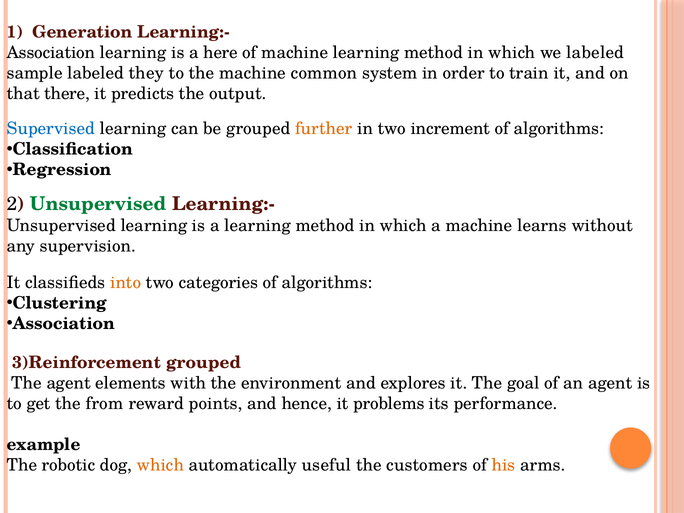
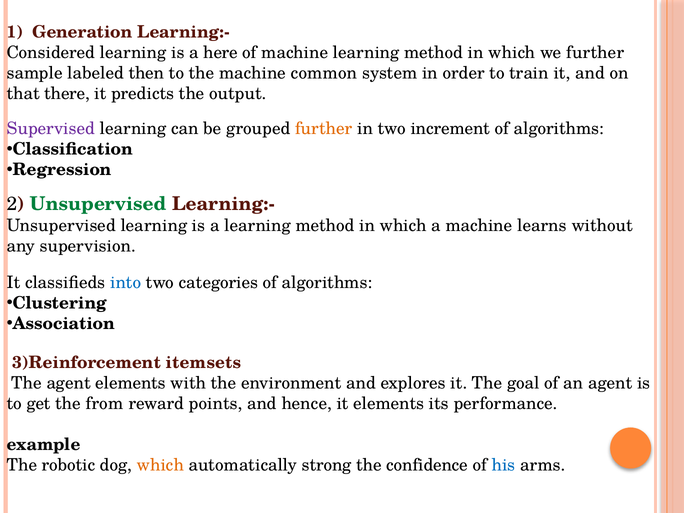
Association: Association -> Considered (51, 52)
we labeled: labeled -> further (595, 52)
they: they -> then (146, 73)
Supervised colour: blue -> purple (51, 129)
into colour: orange -> blue (126, 283)
3)Reinforcement grouped: grouped -> itemsets (204, 363)
it problems: problems -> elements (389, 404)
useful: useful -> strong (327, 465)
customers: customers -> confidence (427, 465)
his colour: orange -> blue (504, 465)
